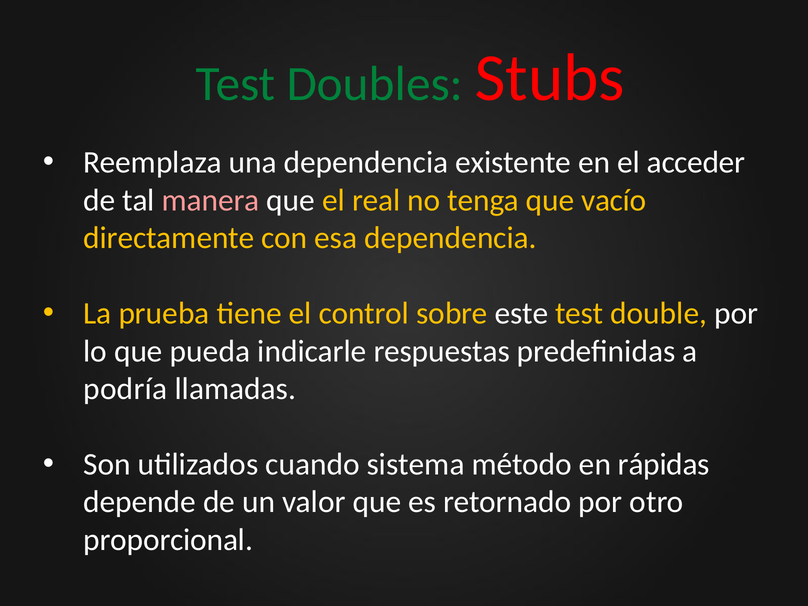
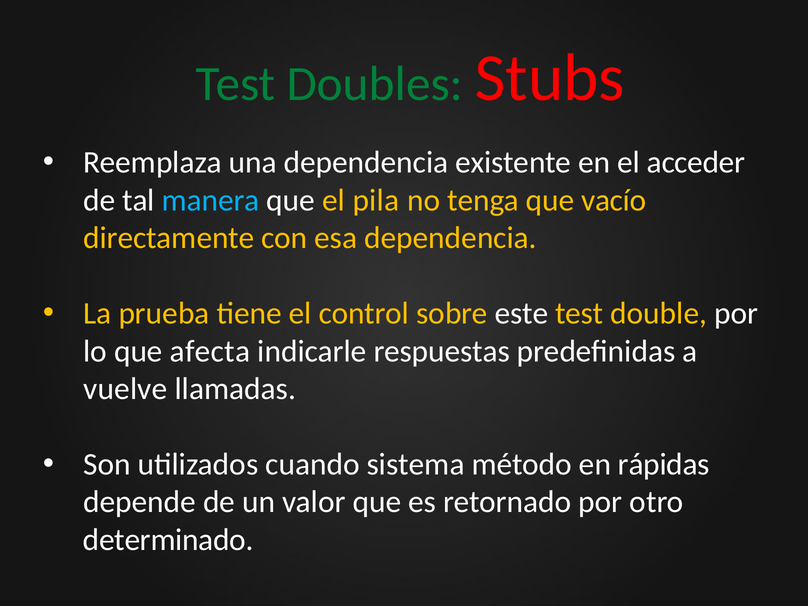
manera colour: pink -> light blue (211, 200)
real: real -> pila (376, 200)
pueda: pueda -> afecta (210, 351)
podría: podría -> vuelve (125, 389)
proporcional: proporcional -> determinado (168, 540)
